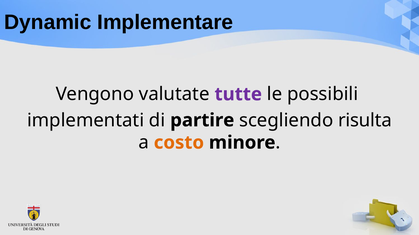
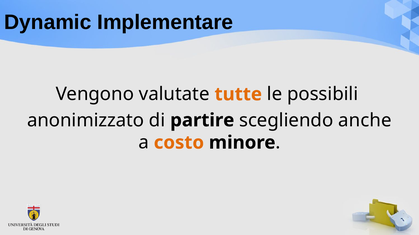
tutte colour: purple -> orange (238, 94)
implementati: implementati -> anonimizzato (86, 121)
risulta: risulta -> anche (365, 121)
